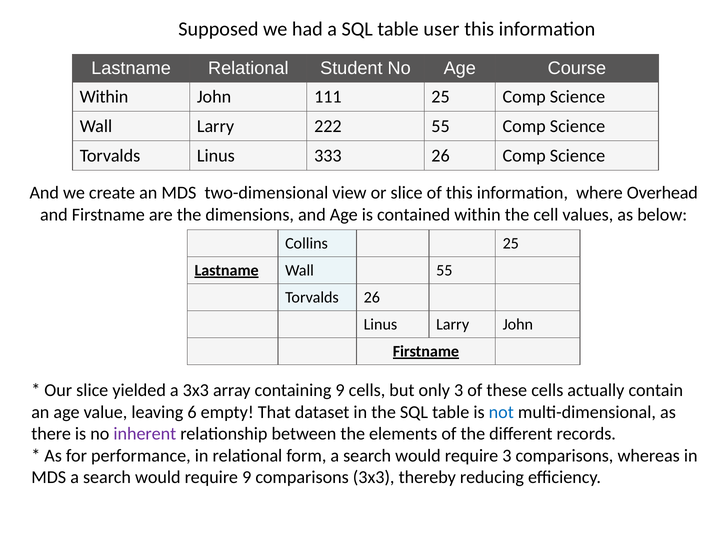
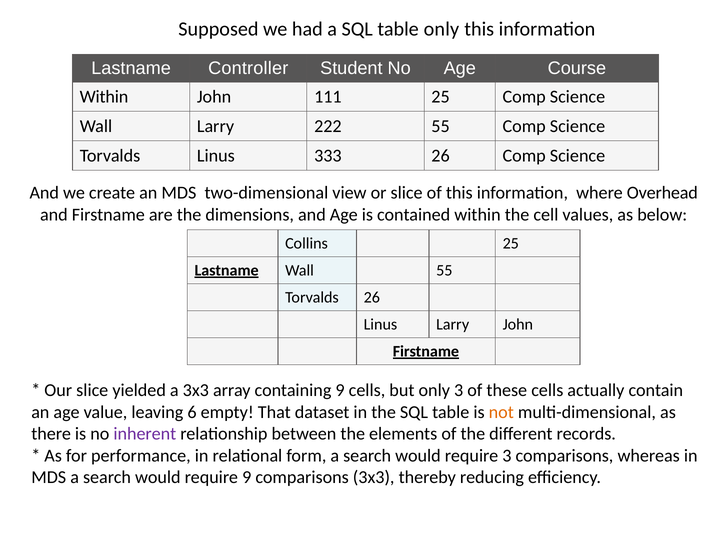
table user: user -> only (441, 29)
Lastname Relational: Relational -> Controller (248, 68)
not colour: blue -> orange (501, 412)
